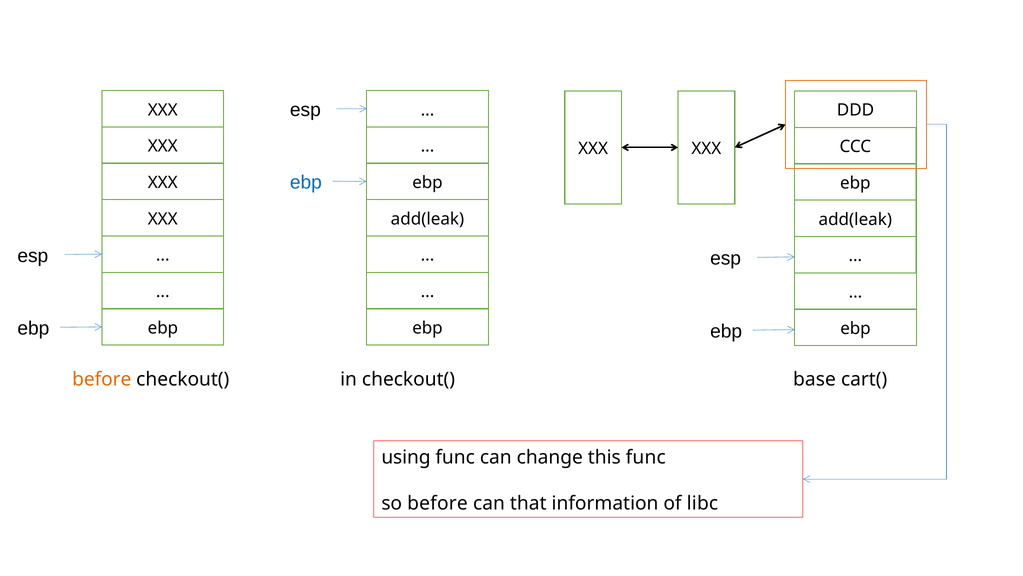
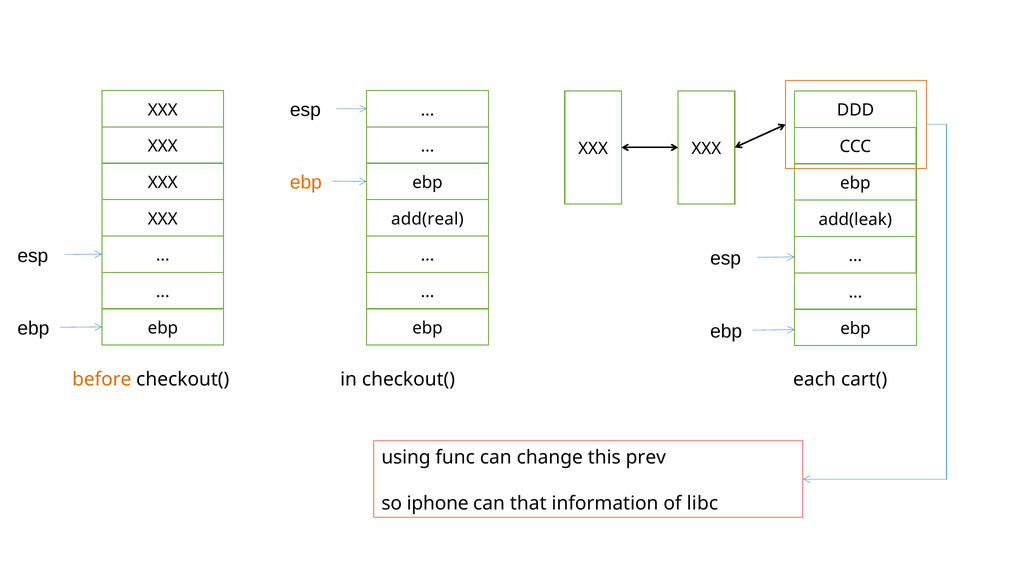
ebp colour: blue -> orange (306, 182)
add(leak: add(leak -> add(real (427, 219)
base: base -> each (815, 379)
this func: func -> prev (646, 457)
so before: before -> iphone (438, 503)
